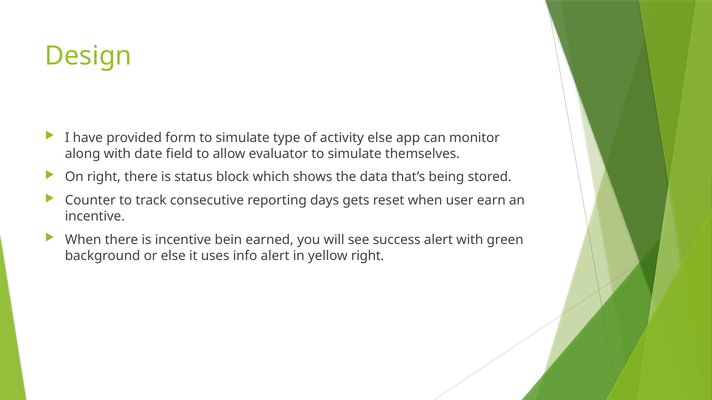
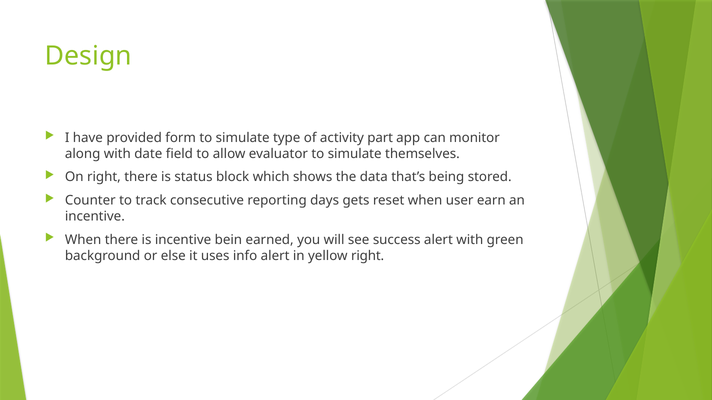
activity else: else -> part (380, 138)
